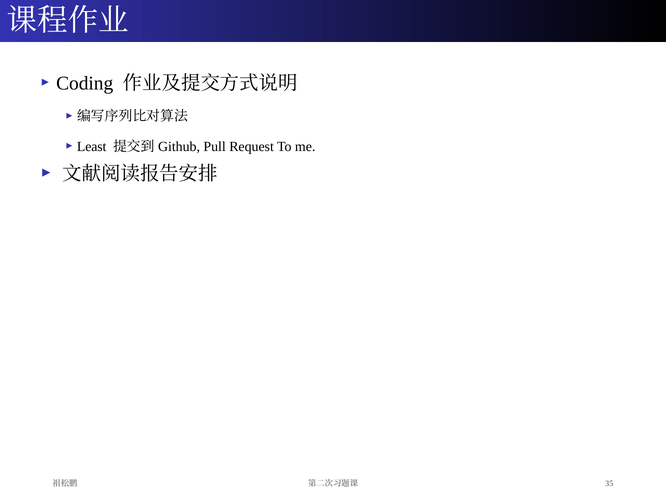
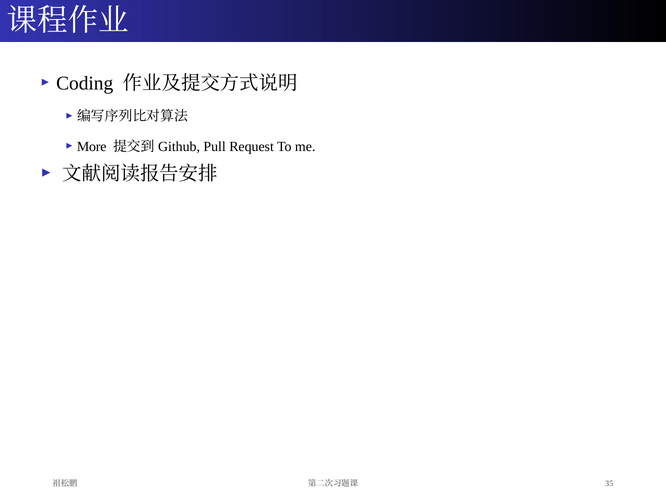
Least: Least -> More (92, 146)
